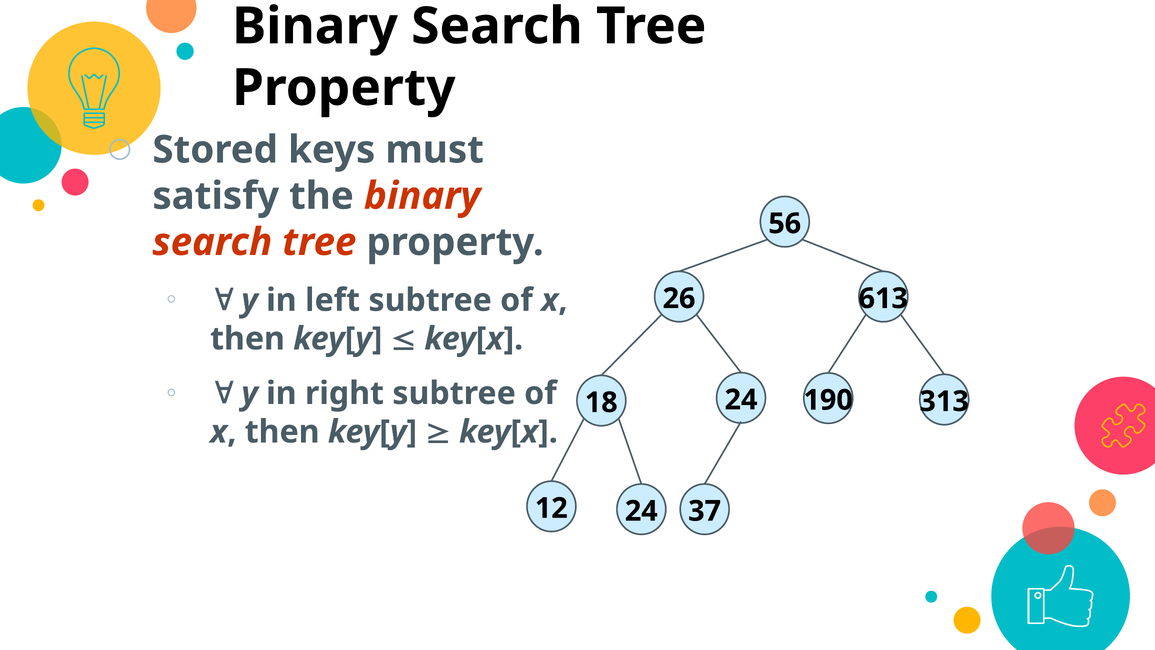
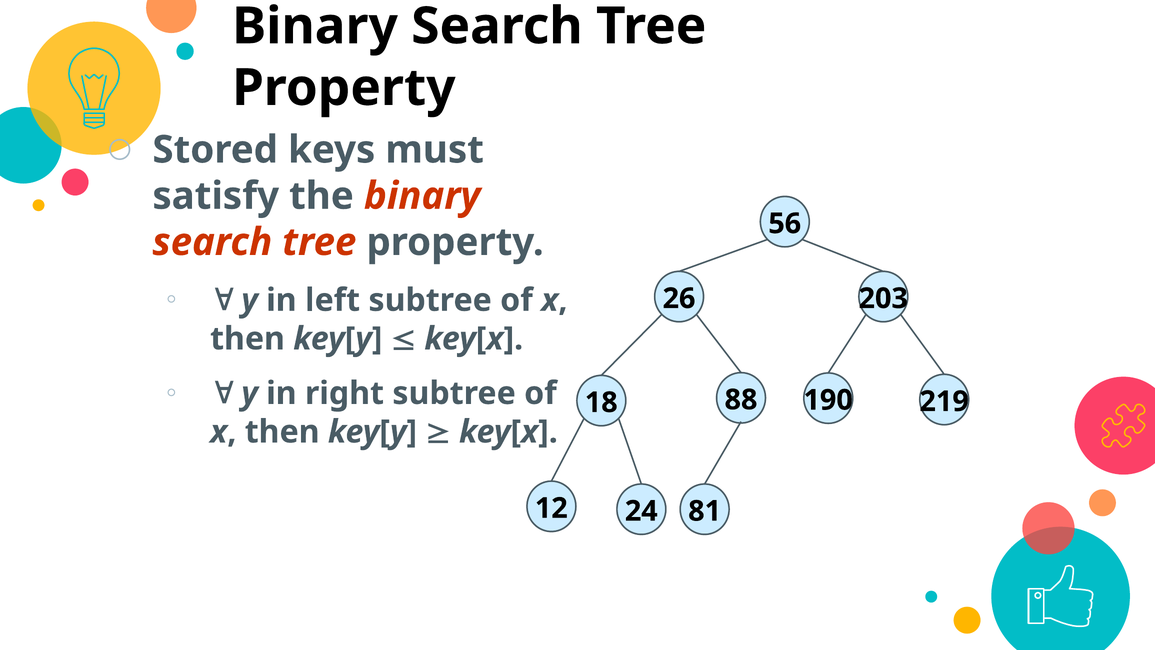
613: 613 -> 203 (883, 298)
18 24: 24 -> 88 (741, 400)
313: 313 -> 219 (944, 401)
37: 37 -> 81 (705, 511)
